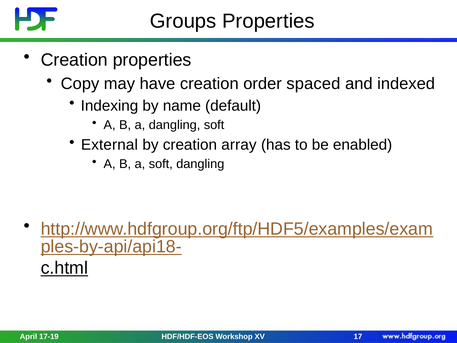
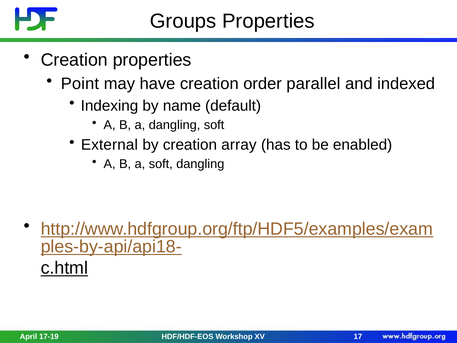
Copy: Copy -> Point (80, 84)
spaced: spaced -> parallel (313, 84)
